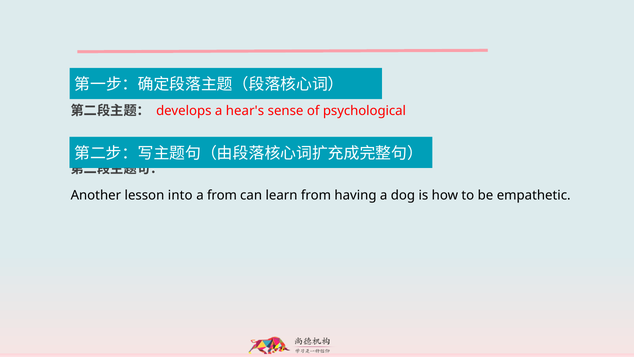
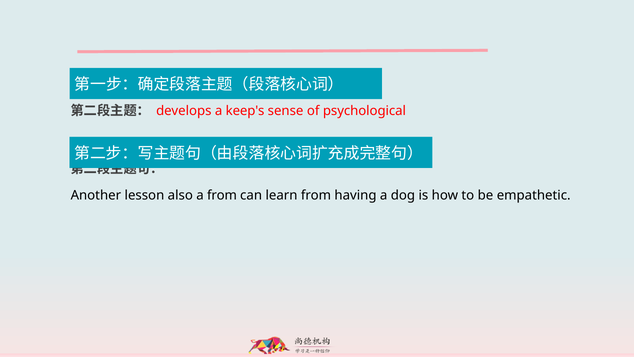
hear's: hear's -> keep's (245, 111)
into: into -> also (180, 195)
